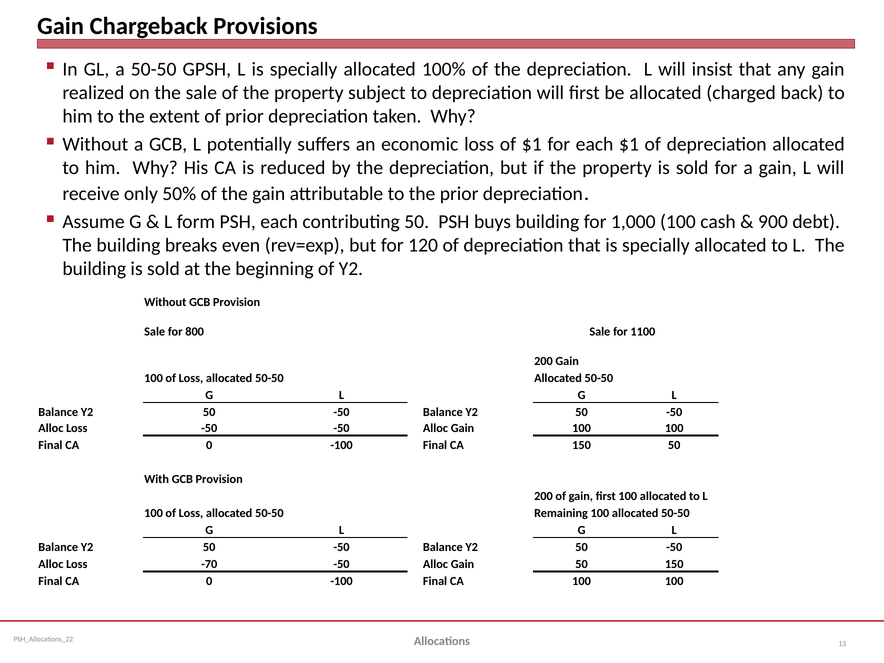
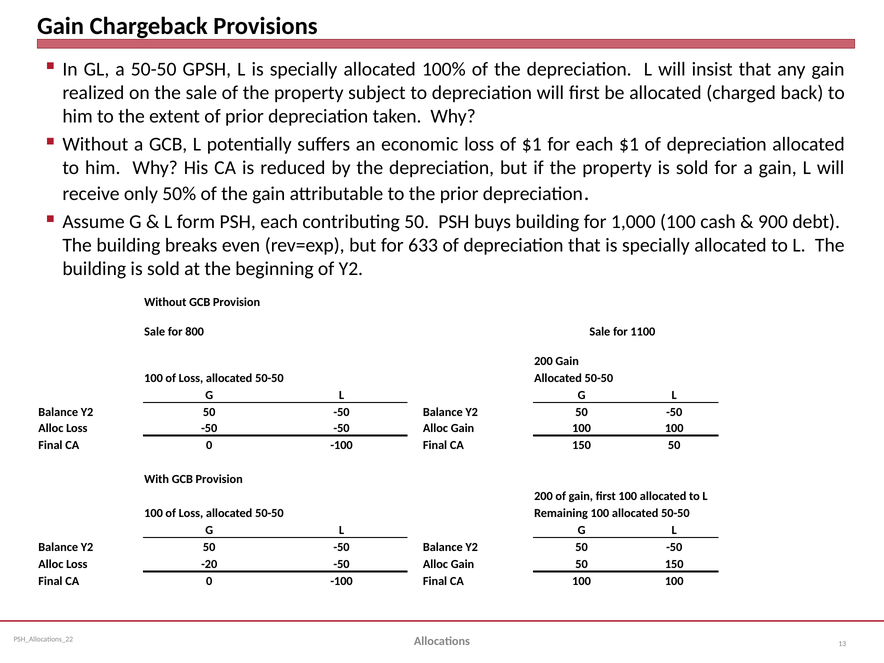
120: 120 -> 633 (423, 245)
-70: -70 -> -20 (209, 564)
